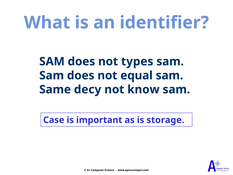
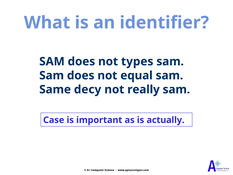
know: know -> really (144, 89)
storage: storage -> actually (165, 120)
